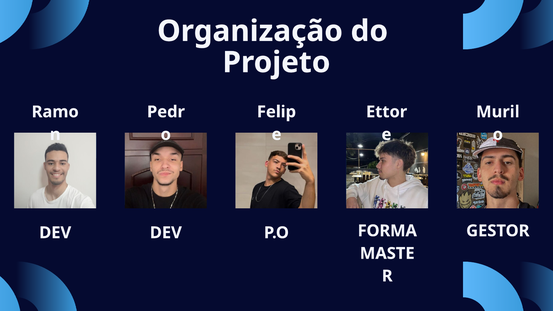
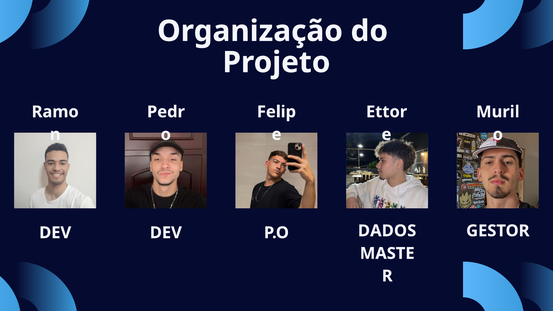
FORMA: FORMA -> DADOS (387, 231)
